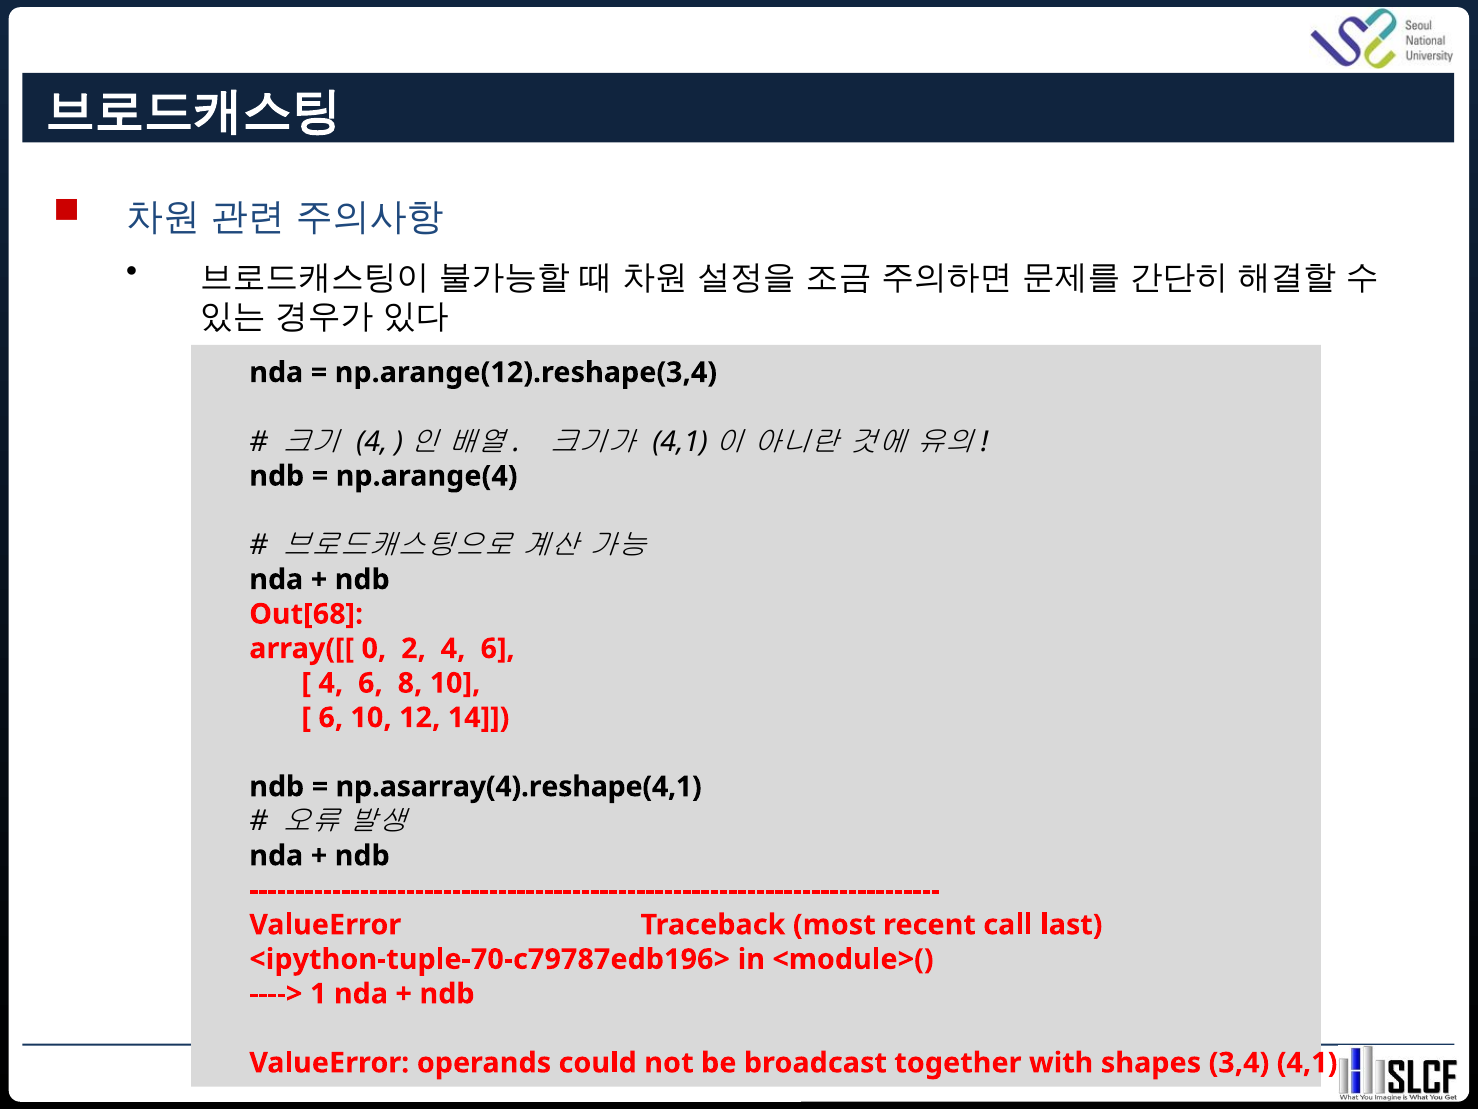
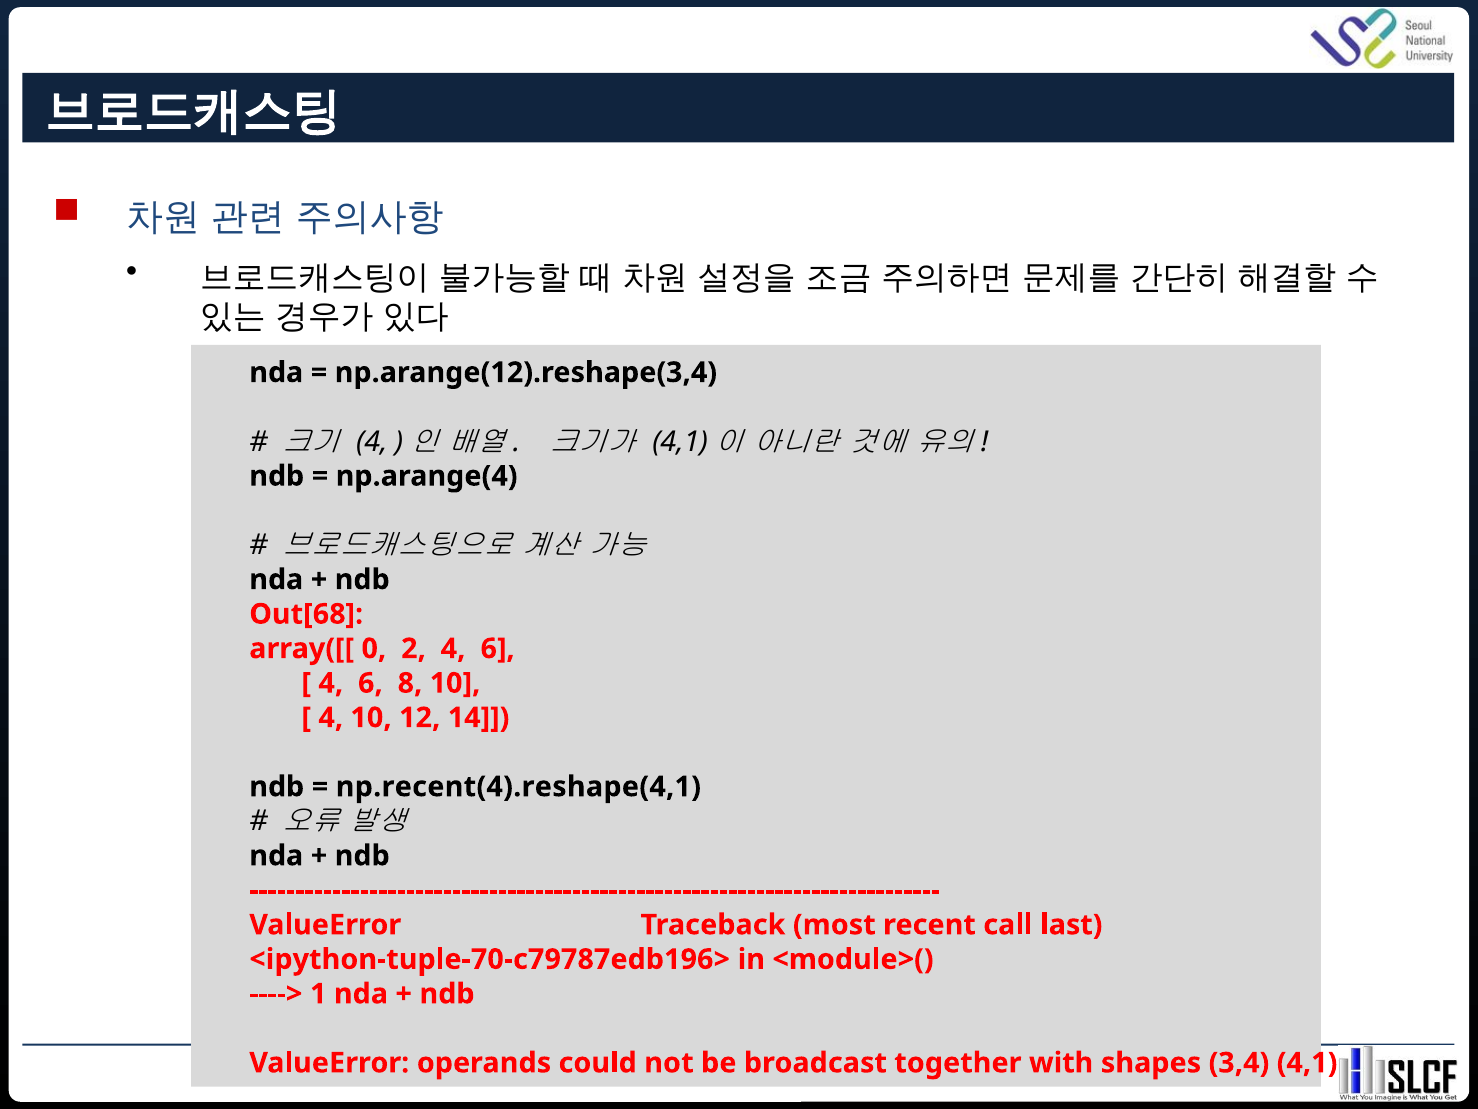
6: 6 -> 4 (331, 717)
np.asarray(4).reshape(4,1: np.asarray(4).reshape(4,1 -> np.recent(4).reshape(4,1 (518, 786)
